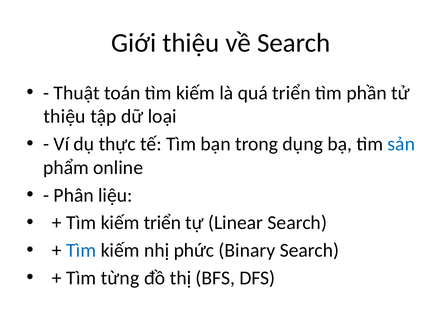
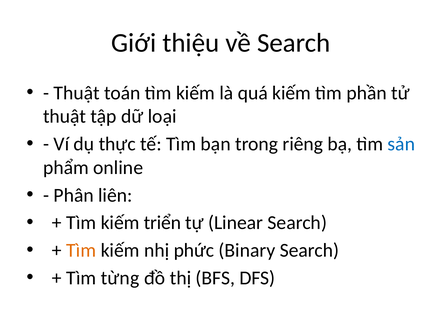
quá triển: triển -> kiếm (292, 93)
thiệu: thiệu -> thuật (65, 116)
dụng: dụng -> riêng (303, 144)
liệu: liệu -> liên (115, 195)
Tìm colour: blue -> orange (81, 250)
